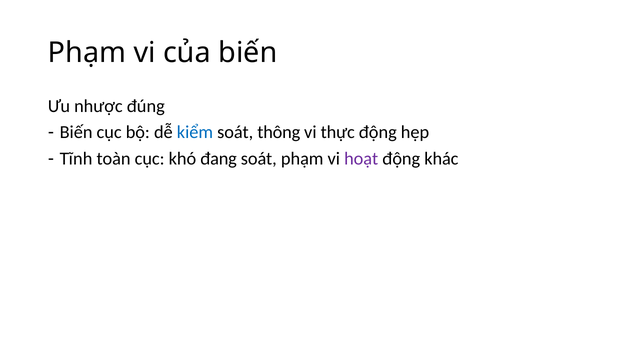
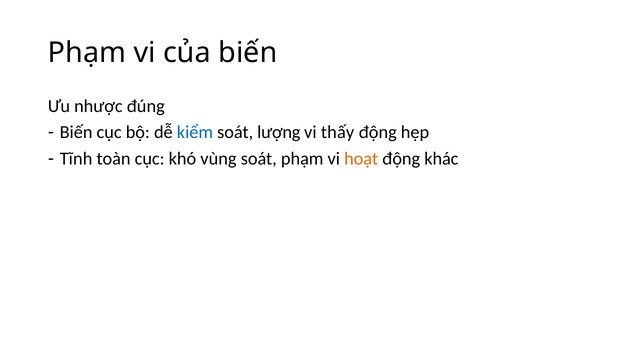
thông: thông -> lượng (279, 133)
thực: thực -> thấy (338, 133)
đang: đang -> vùng (218, 159)
hoạt colour: purple -> orange (361, 159)
